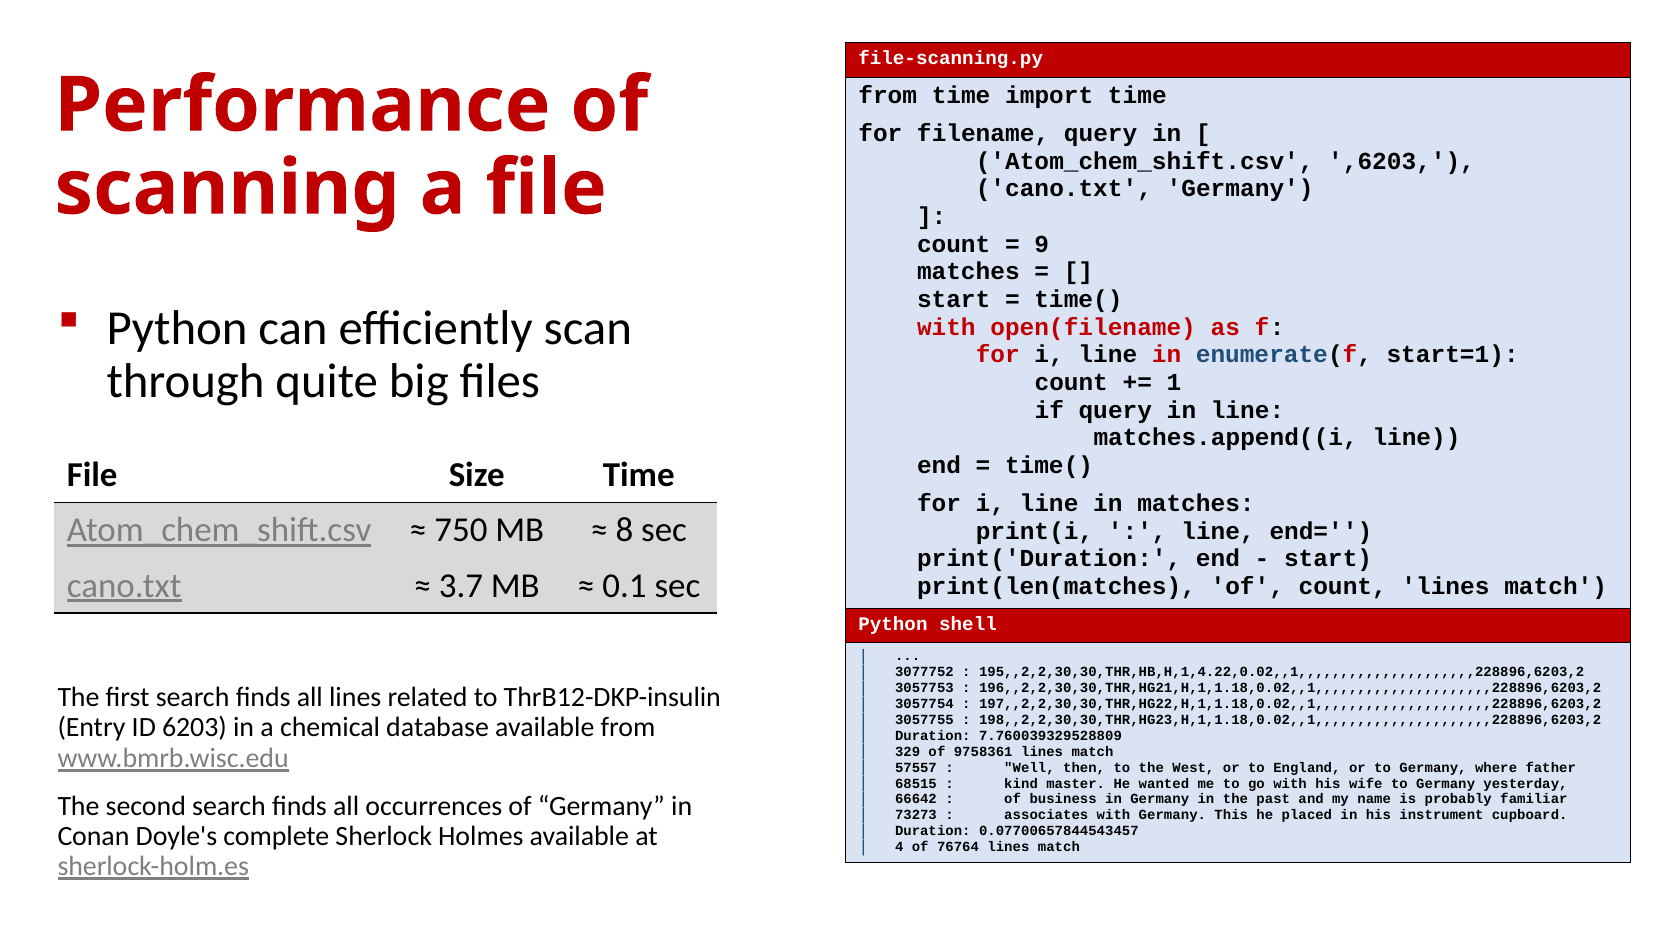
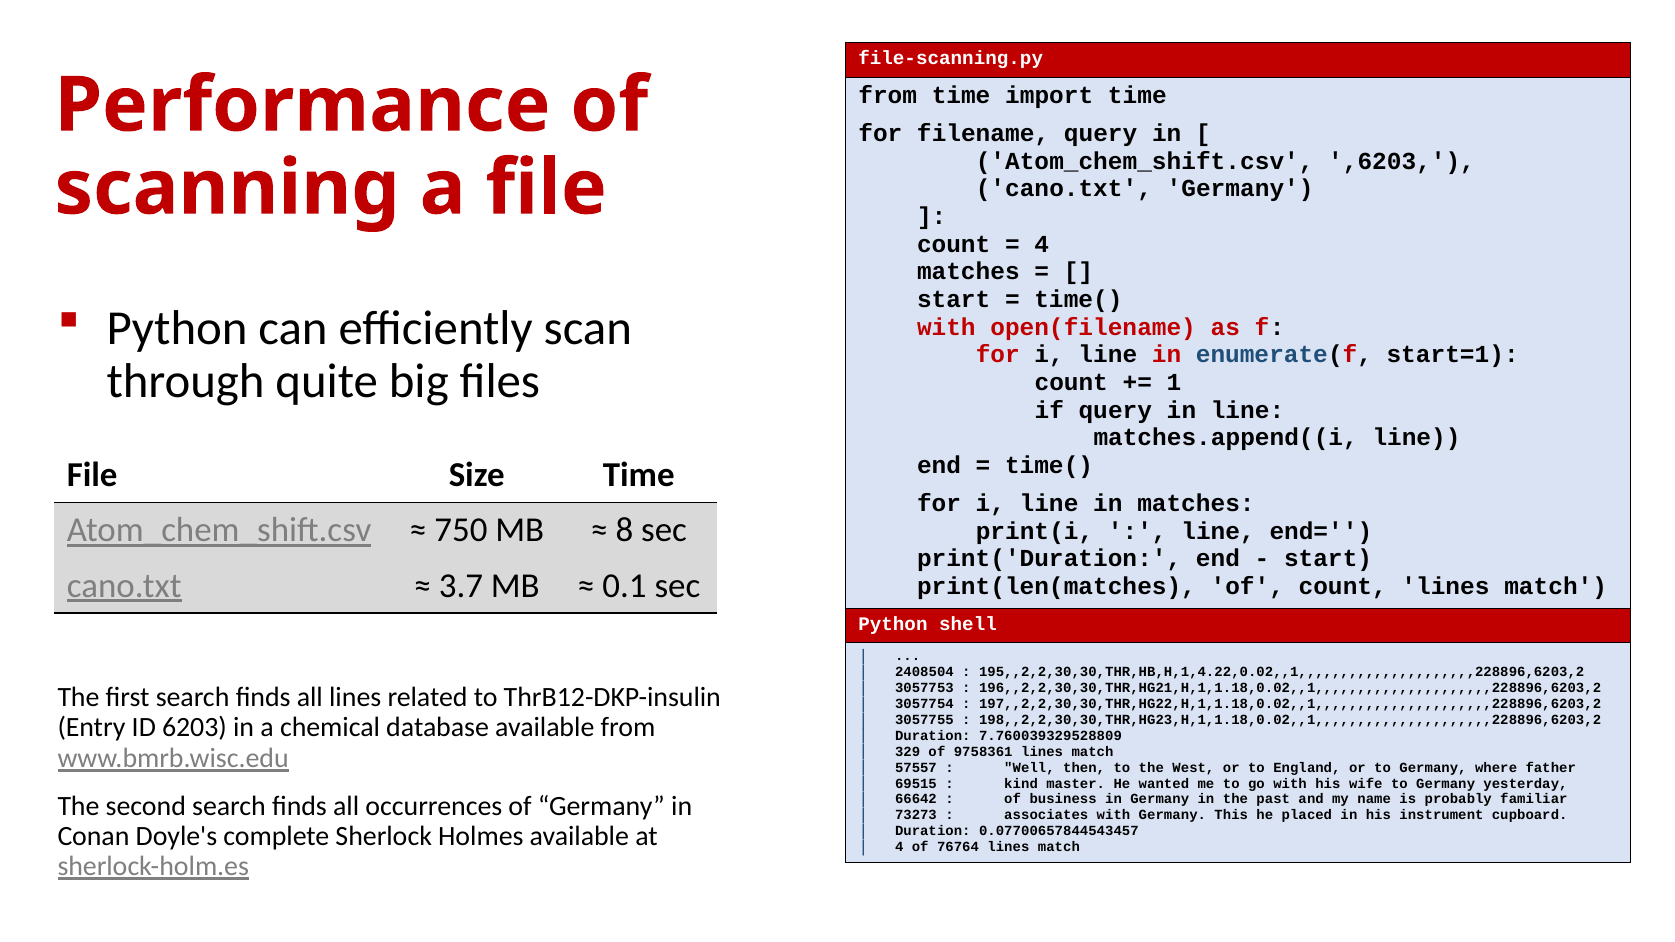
9: 9 -> 4 (1042, 244)
3077752: 3077752 -> 2408504 (924, 672)
68515: 68515 -> 69515 (916, 784)
